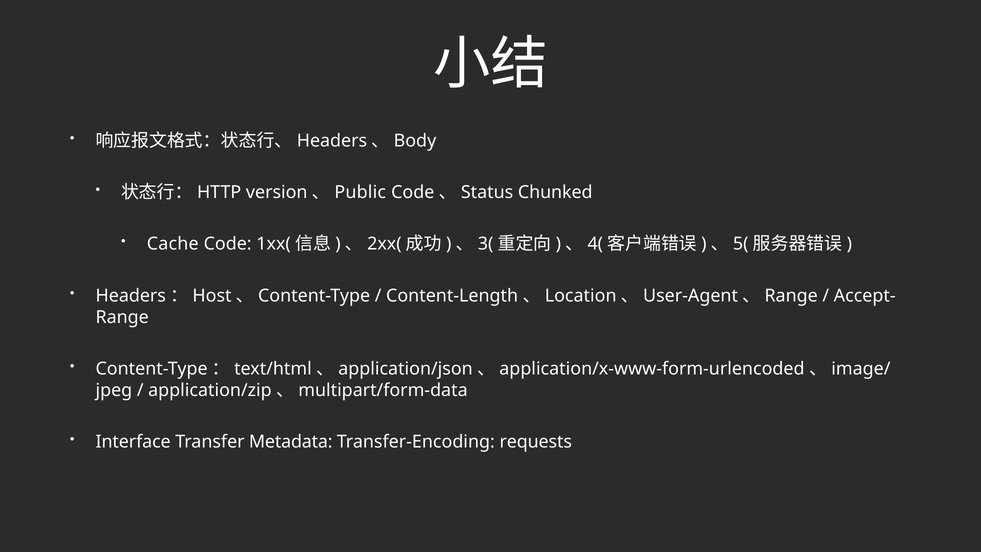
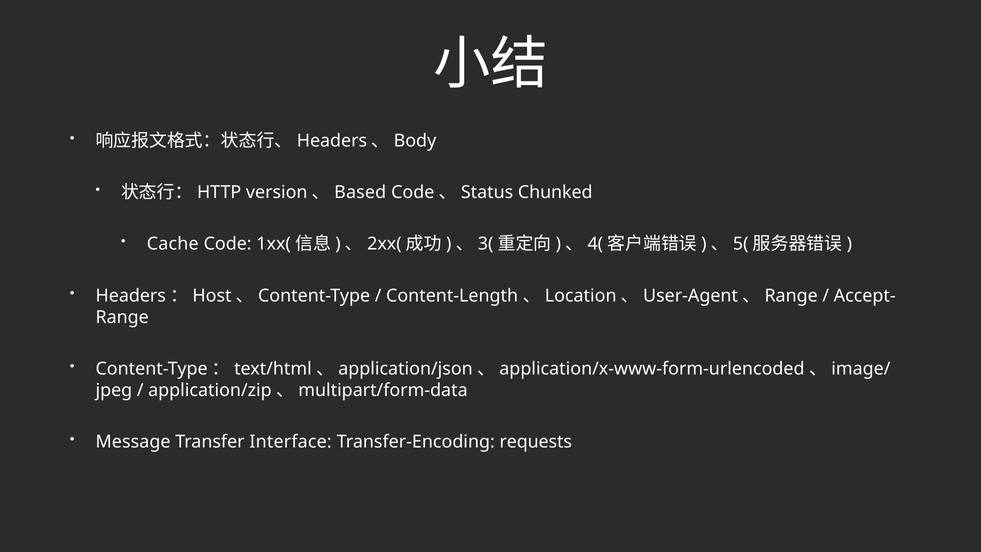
Public: Public -> Based (360, 192)
Interface: Interface -> Message (133, 442)
Metadata: Metadata -> Interface (291, 442)
